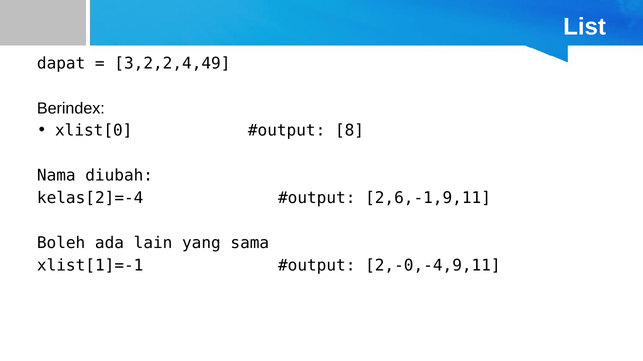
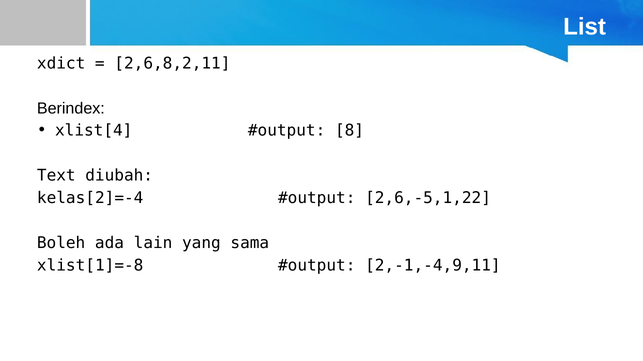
dapat: dapat -> xdict (61, 63)
3,2,2,4,49: 3,2,2,4,49 -> 2,6,8,2,11 (172, 63)
xlist[0: xlist[0 -> xlist[4 (94, 131)
Nama: Nama -> Text (56, 176)
2,6,-1,9,11: 2,6,-1,9,11 -> 2,6,-5,1,22 (428, 198)
xlist[1]=-1: xlist[1]=-1 -> xlist[1]=-8 (90, 266)
2,-0,-4,9,11: 2,-0,-4,9,11 -> 2,-1,-4,9,11 (433, 266)
